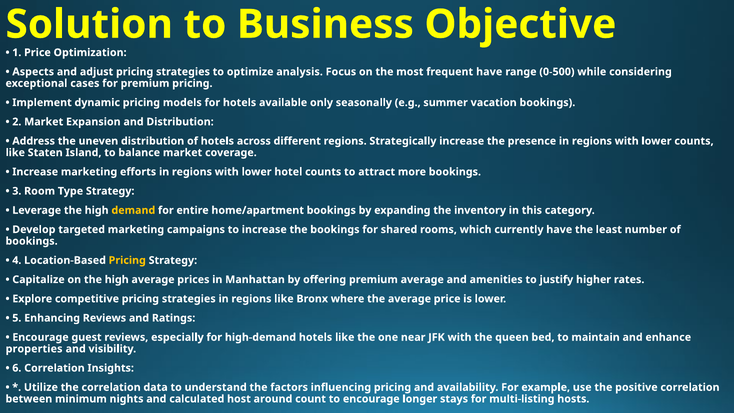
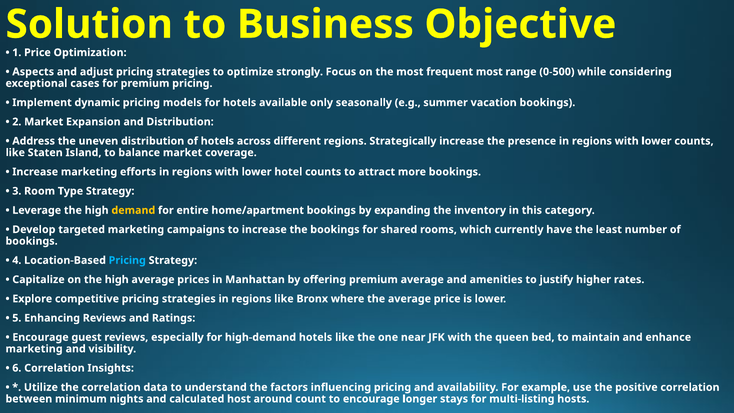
analysis: analysis -> strongly (300, 72)
frequent have: have -> most (489, 72)
Pricing colour: yellow -> light blue (127, 260)
properties: properties -> marketing (34, 349)
